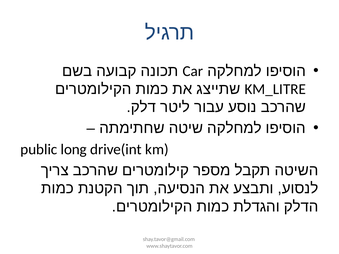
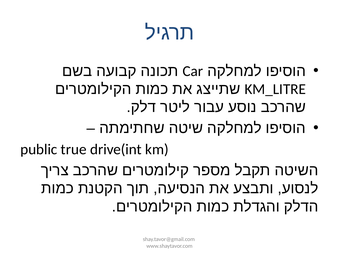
long: long -> true (74, 149)
